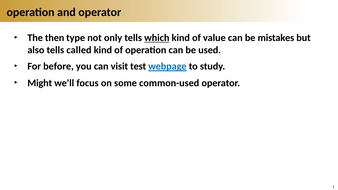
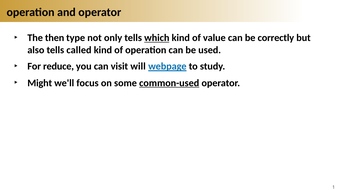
mistakes: mistakes -> correctly (276, 38)
before: before -> reduce (59, 66)
test: test -> will (138, 66)
common-used underline: none -> present (169, 83)
